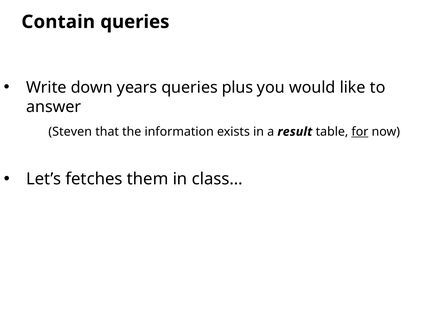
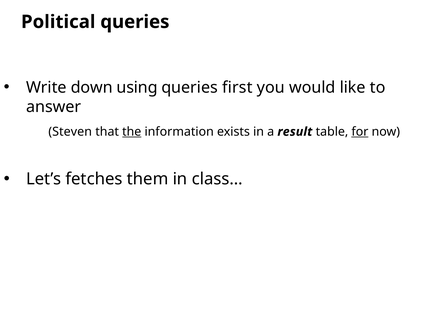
Contain: Contain -> Political (58, 22)
years: years -> using (137, 87)
plus: plus -> first (237, 87)
the underline: none -> present (132, 132)
